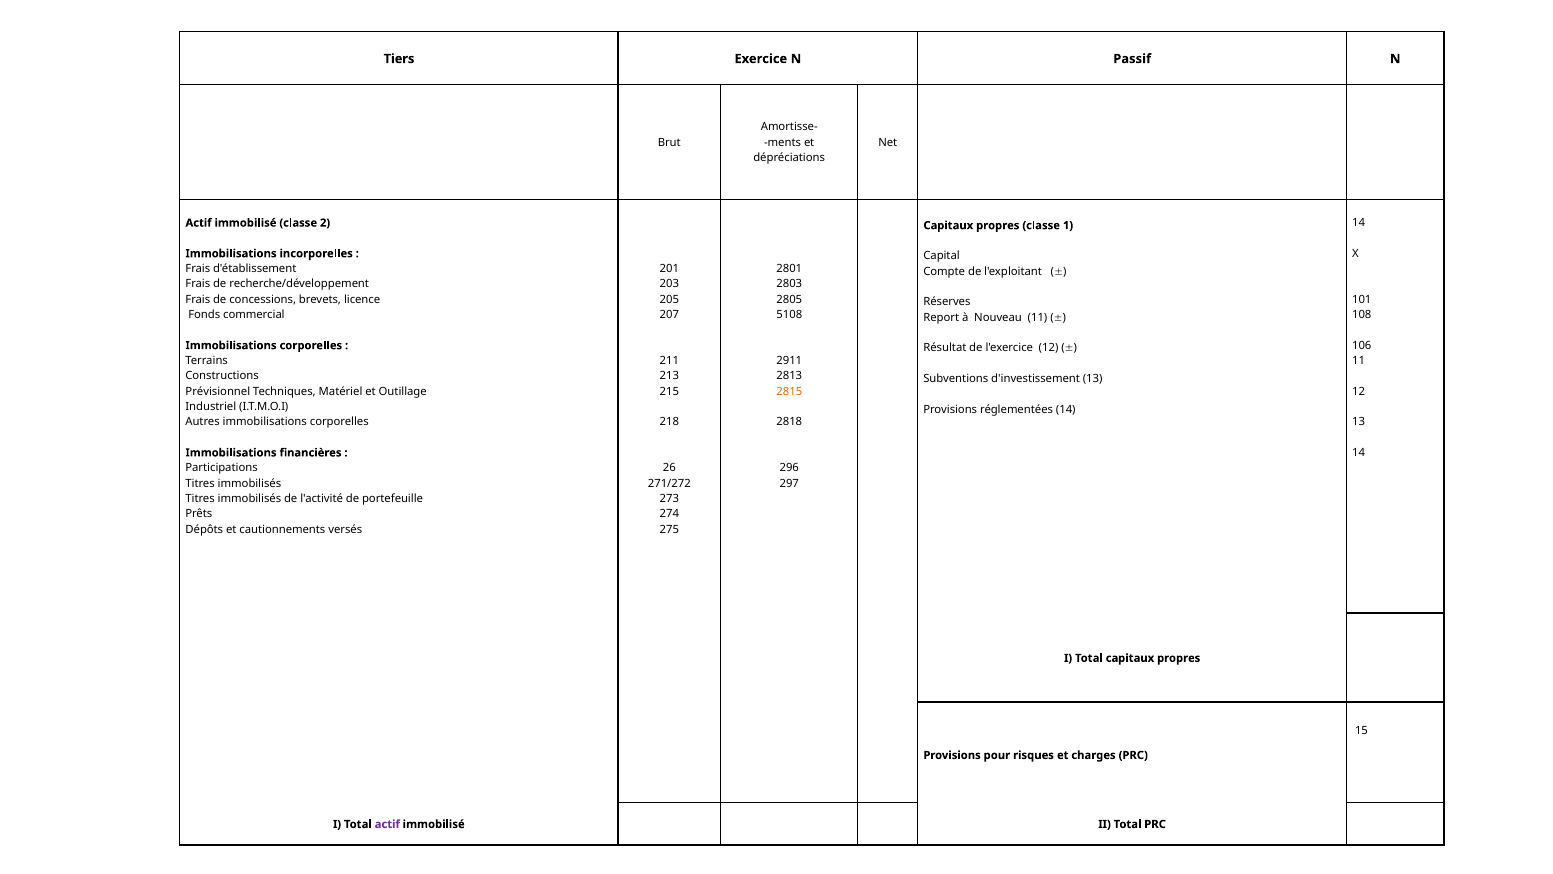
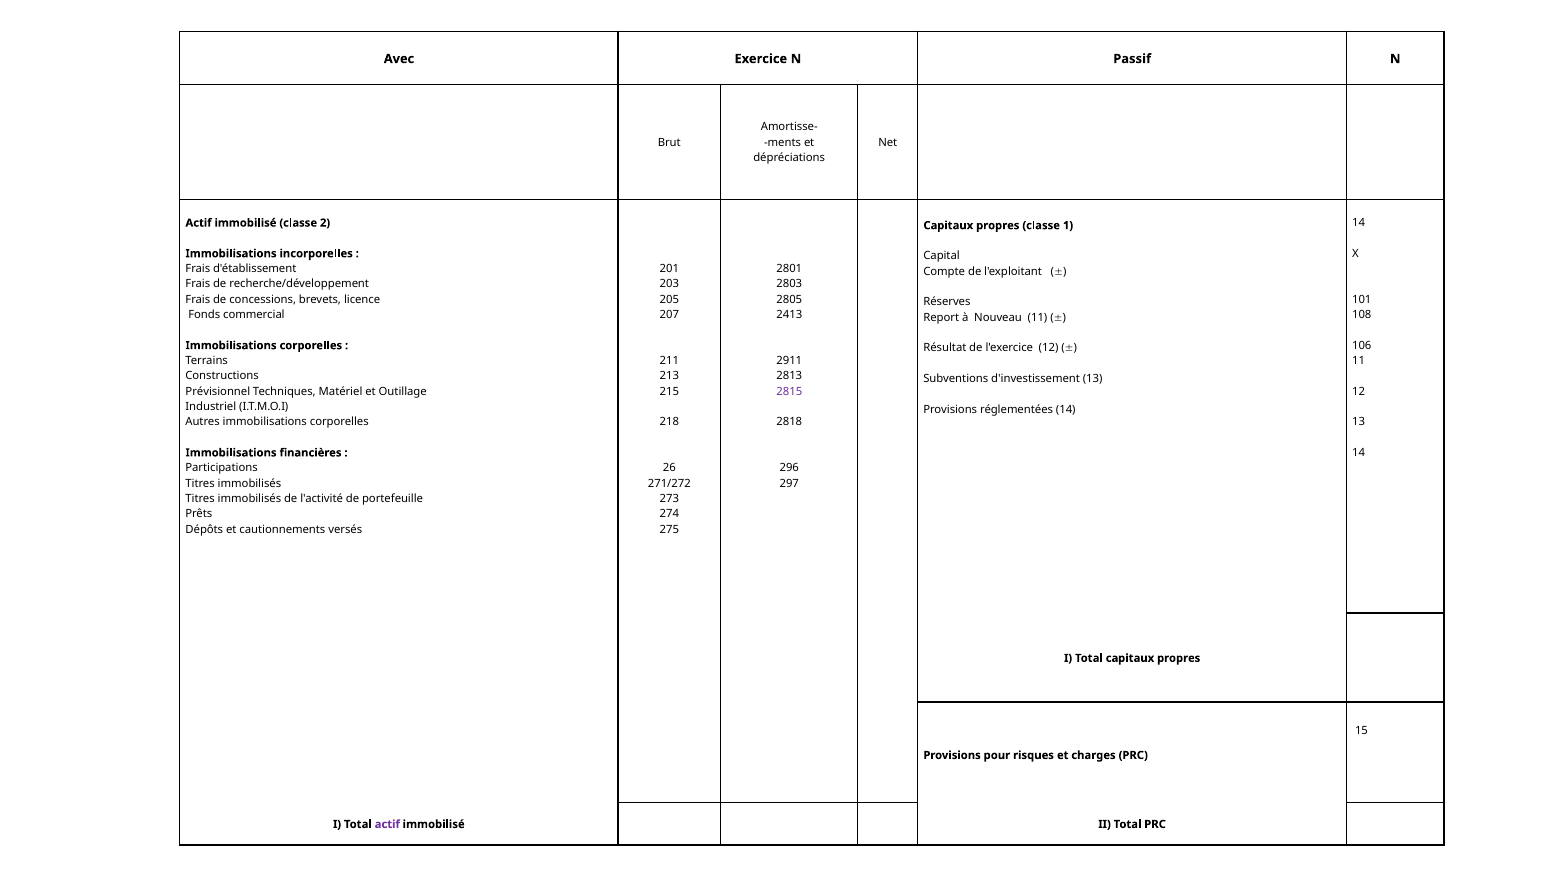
Tiers: Tiers -> Avec (399, 59)
5108: 5108 -> 2413 (789, 315)
2815 colour: orange -> purple (789, 391)
